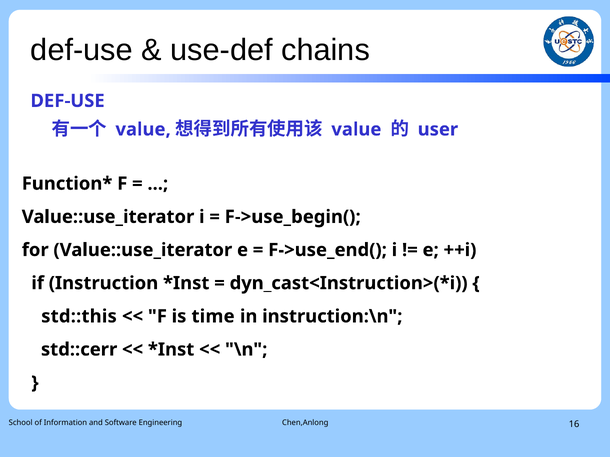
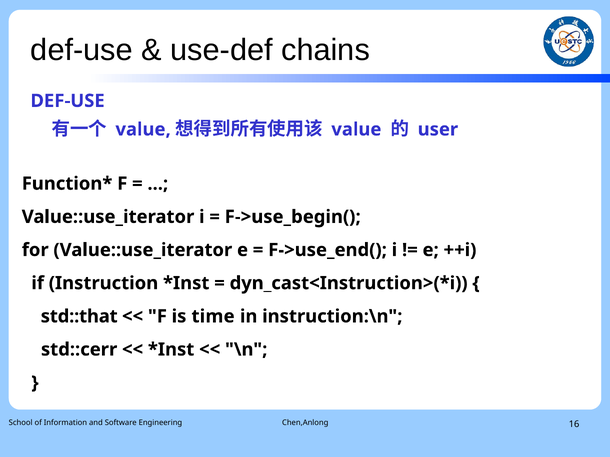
std::this: std::this -> std::that (79, 317)
